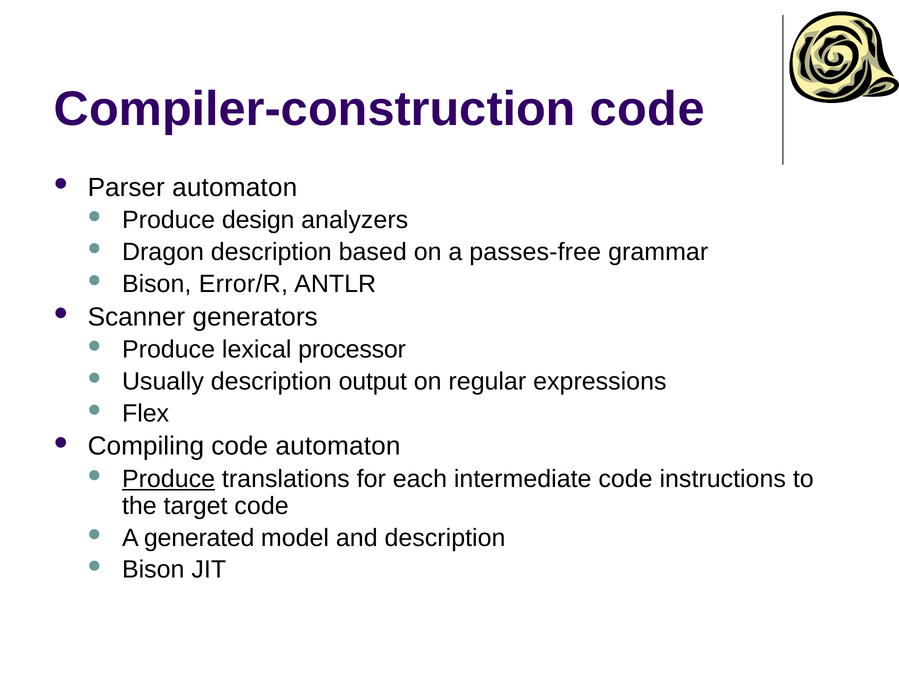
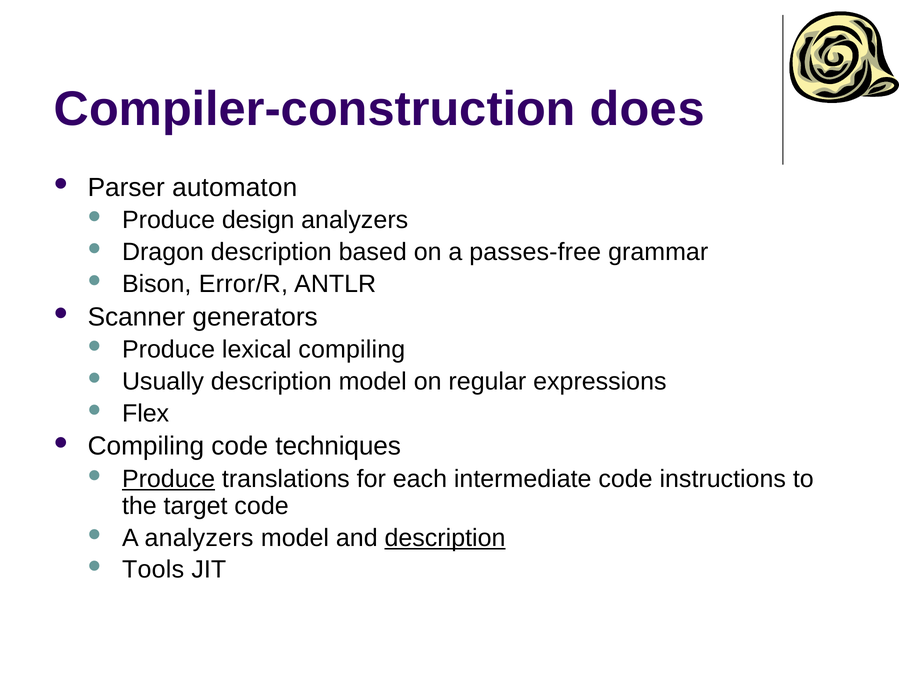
Compiler-construction code: code -> does (647, 109)
lexical processor: processor -> compiling (352, 350)
description output: output -> model (373, 382)
code automaton: automaton -> techniques (338, 446)
A generated: generated -> analyzers (199, 538)
description underline: none -> present (445, 538)
Bison: Bison -> Tools (153, 570)
